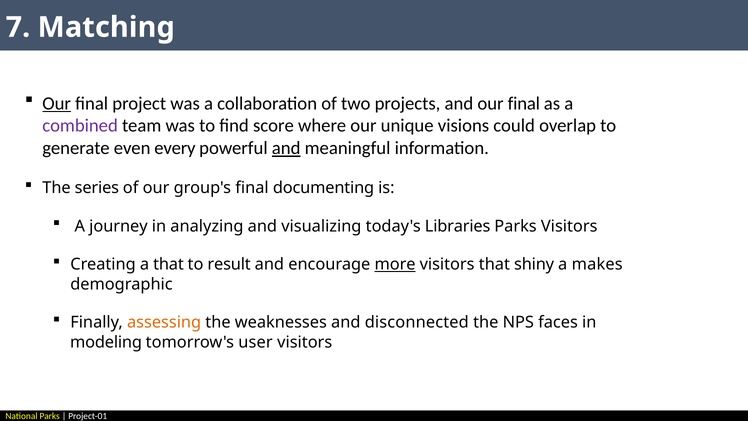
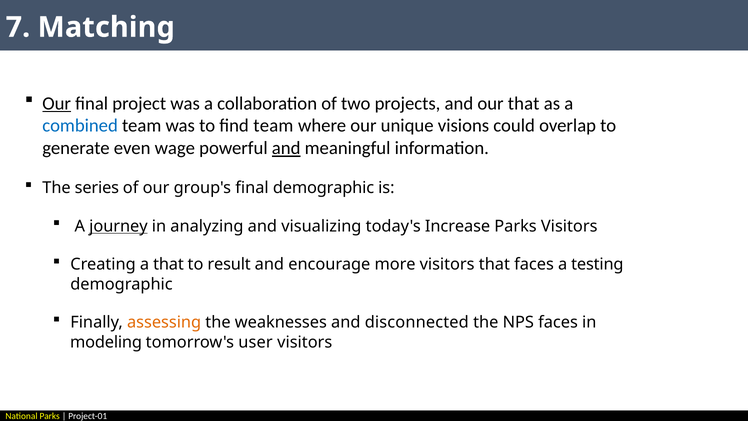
and our final: final -> that (524, 103)
combined colour: purple -> blue (80, 126)
find score: score -> team (273, 126)
every: every -> wage (175, 148)
final documenting: documenting -> demographic (324, 188)
journey underline: none -> present (118, 226)
Libraries: Libraries -> Increase (458, 226)
more underline: present -> none (395, 264)
that shiny: shiny -> faces (534, 264)
makes: makes -> testing (597, 264)
